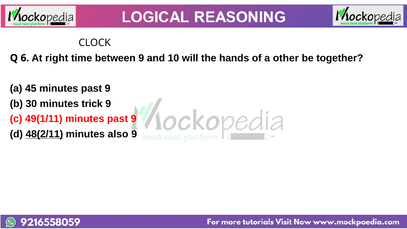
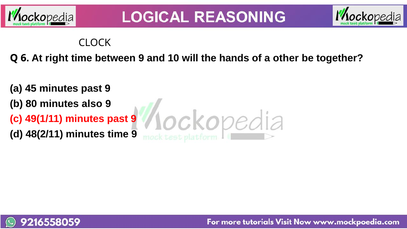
30: 30 -> 80 (31, 104)
trick: trick -> also (92, 104)
48(2/11 underline: present -> none (44, 134)
minutes also: also -> time (118, 134)
